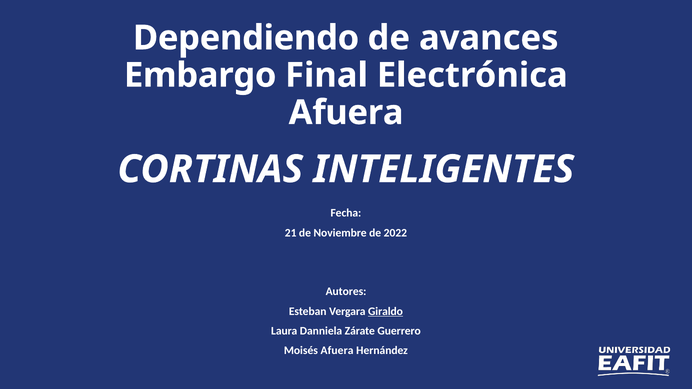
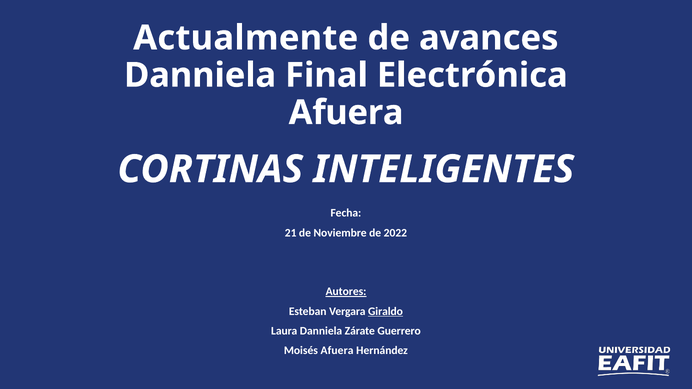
Dependiendo: Dependiendo -> Actualmente (246, 38)
Embargo: Embargo -> Danniela (200, 75)
Autores underline: none -> present (346, 292)
